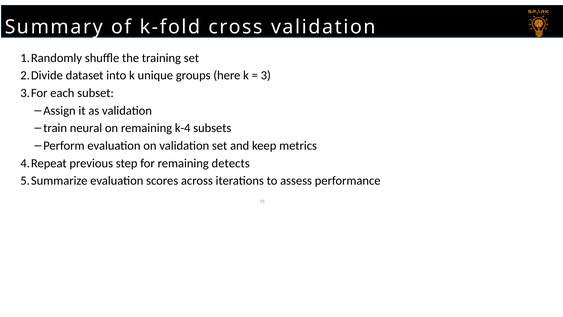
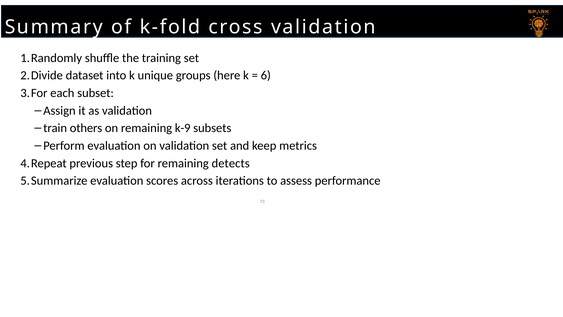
3: 3 -> 6 (266, 75)
neural: neural -> others (86, 128)
k-4: k-4 -> k-9 (183, 128)
